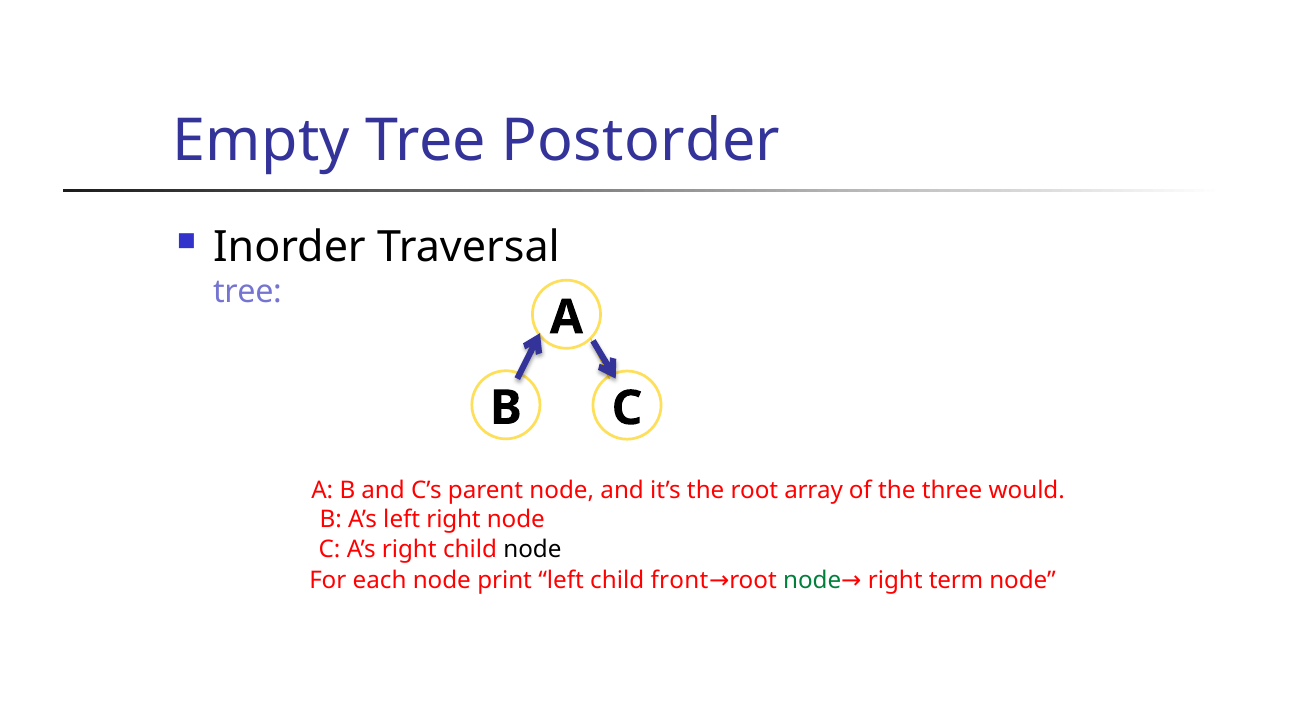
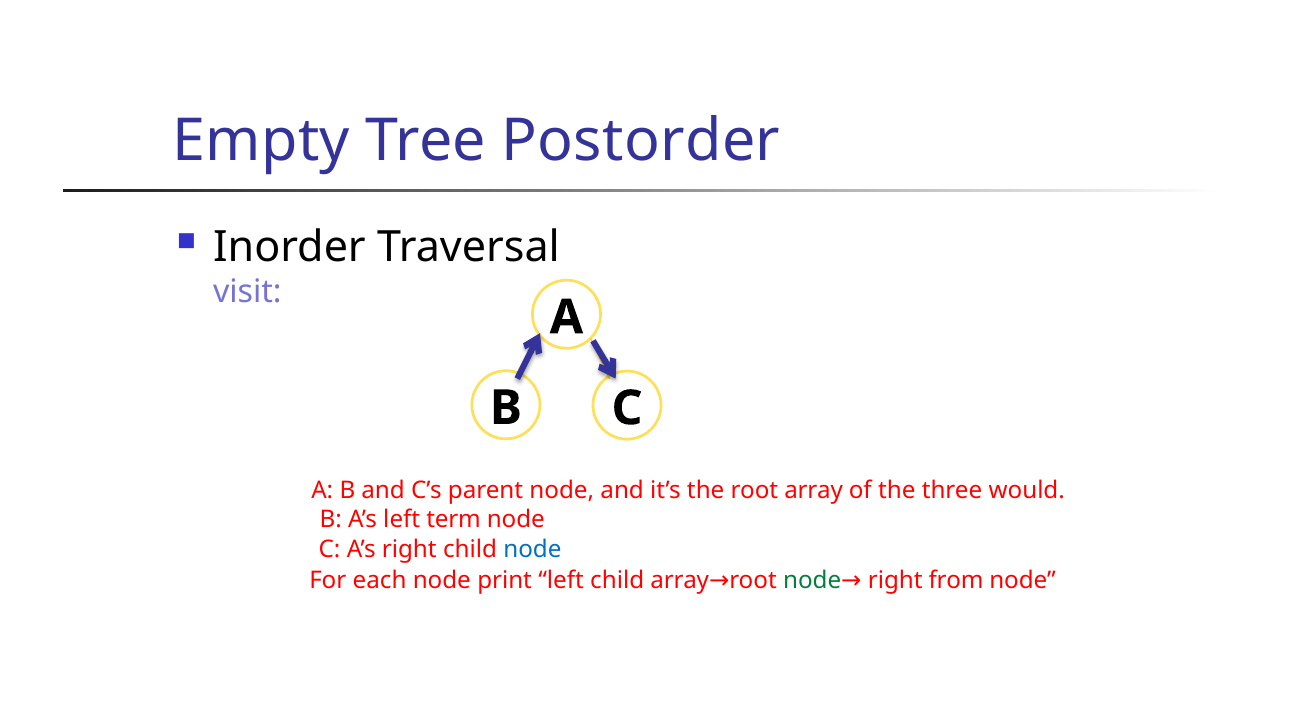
tree: tree -> visit (247, 292)
left right: right -> term (454, 519)
node colour: black -> blue (532, 550)
child front: front -> array (680, 580)
term: term -> from (956, 580)
